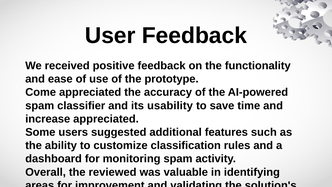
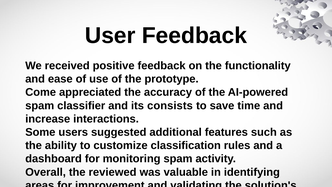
usability: usability -> consists (170, 105)
increase appreciated: appreciated -> interactions (106, 119)
